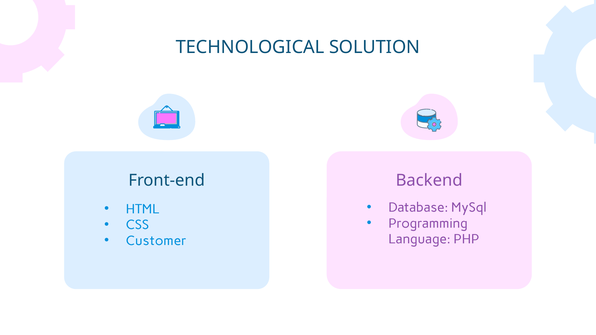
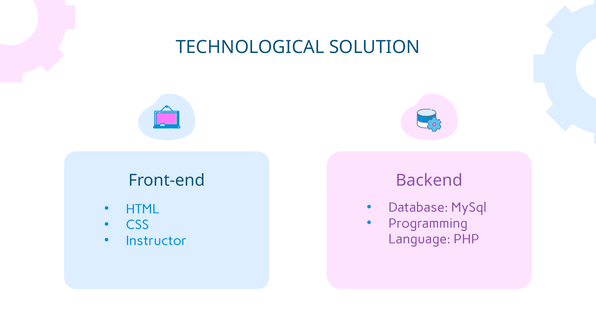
Customer: Customer -> Instructor (156, 241)
